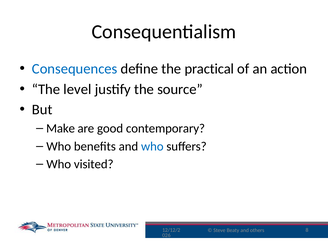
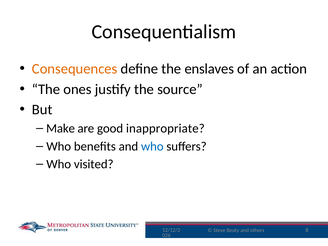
Consequences colour: blue -> orange (75, 69)
practical: practical -> enslaves (209, 69)
level: level -> ones (78, 89)
contemporary: contemporary -> inappropriate (165, 128)
